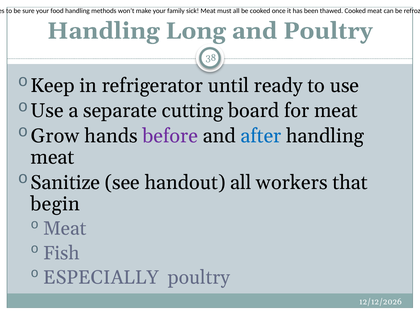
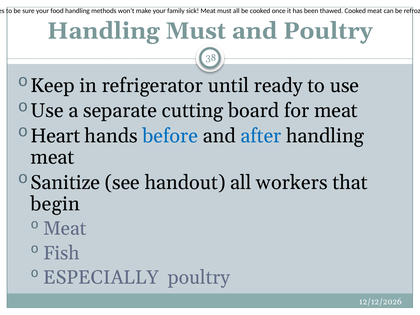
Handling Long: Long -> Must (196, 31)
Grow: Grow -> Heart (55, 136)
before colour: purple -> blue (170, 136)
